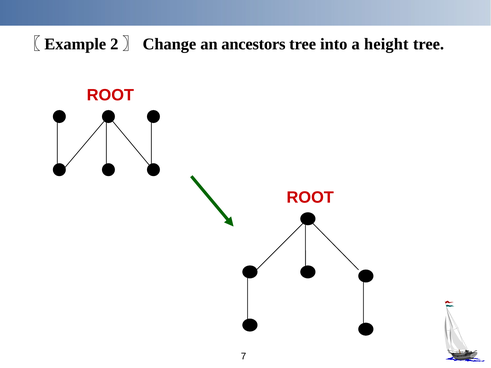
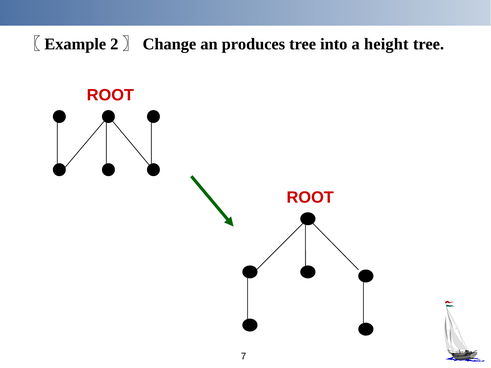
ancestors: ancestors -> produces (253, 44)
